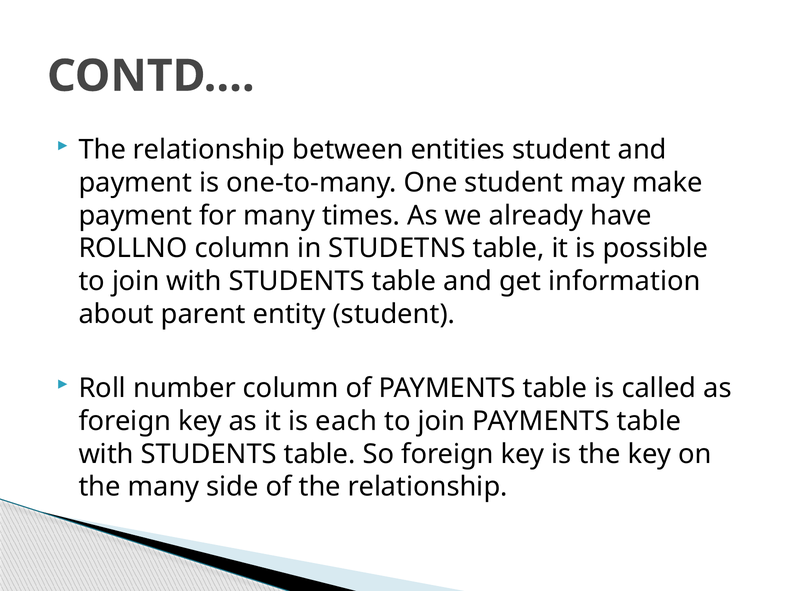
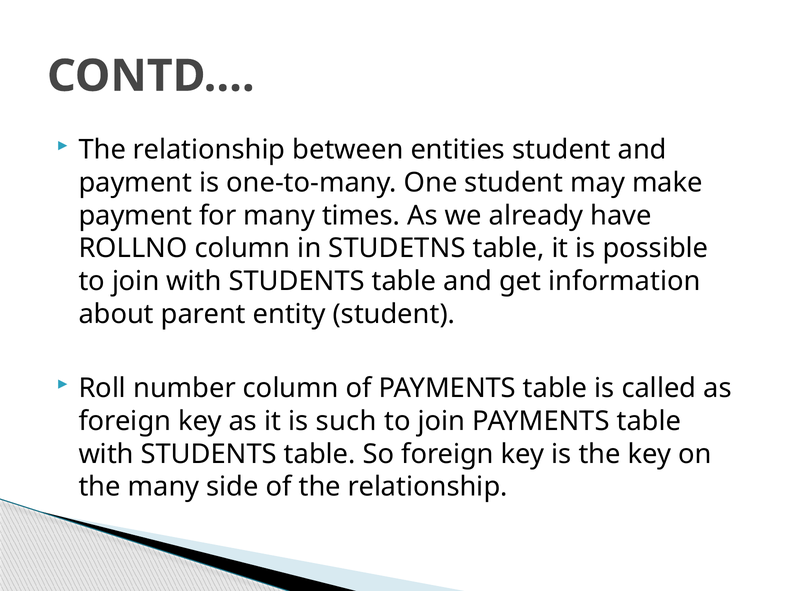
each: each -> such (346, 421)
